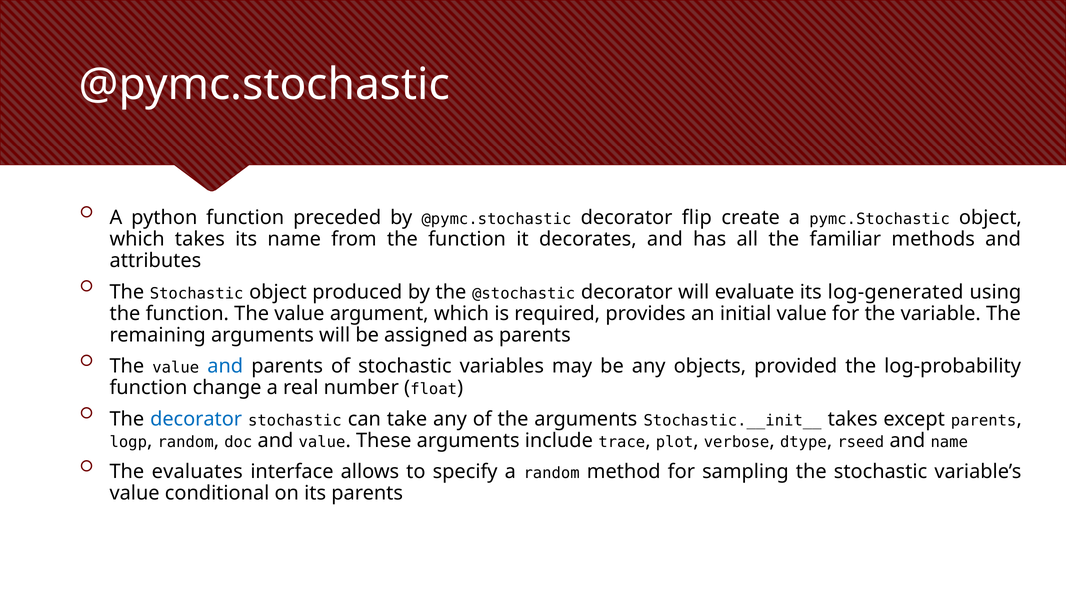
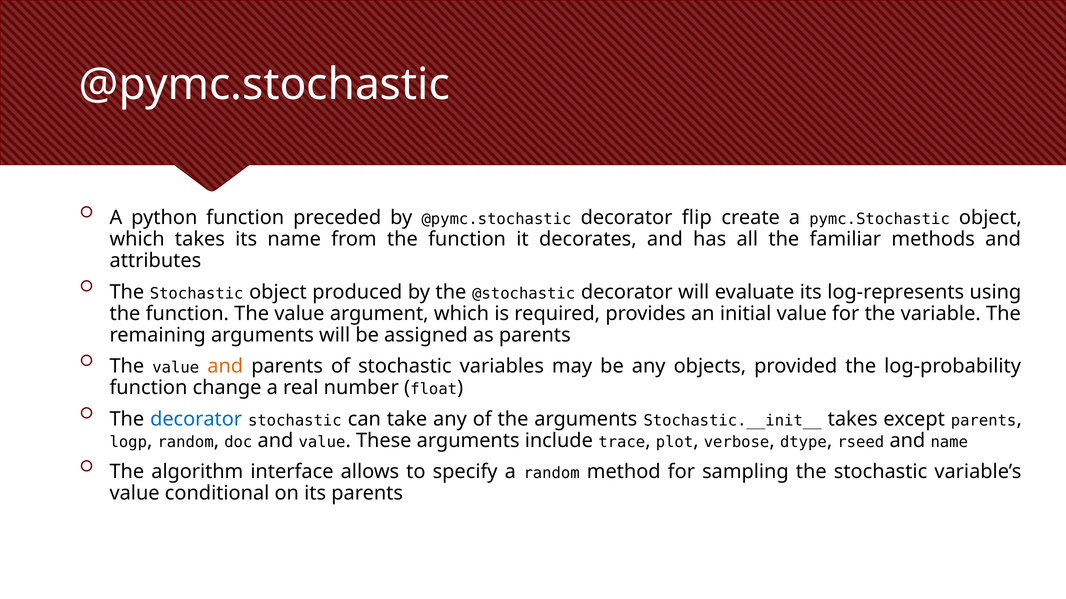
log-generated: log-generated -> log-represents (896, 292)
and colour: blue -> orange (225, 367)
evaluates: evaluates -> algorithm (197, 472)
